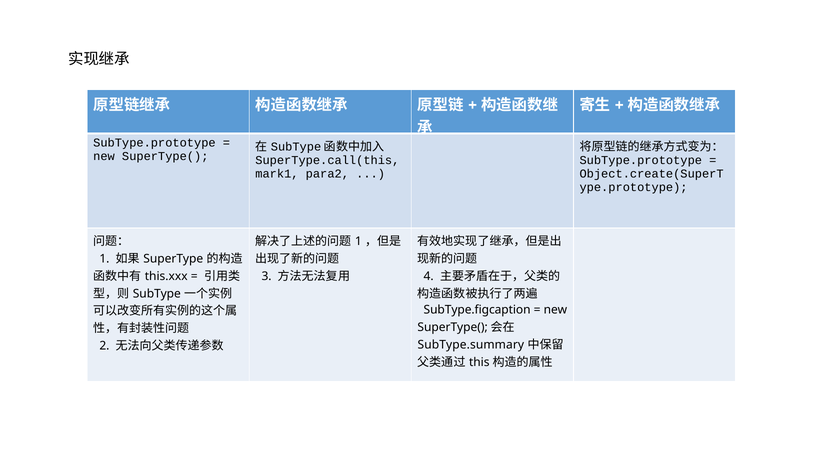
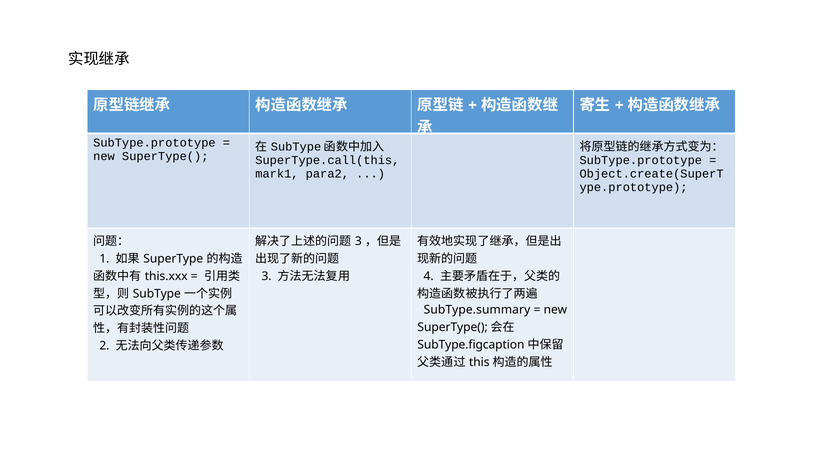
1: 1 -> 3 (358, 241)
SubType.figcaption: SubType.figcaption -> SubType.summary (477, 310)
SubType.summary: SubType.summary -> SubType.figcaption (471, 345)
